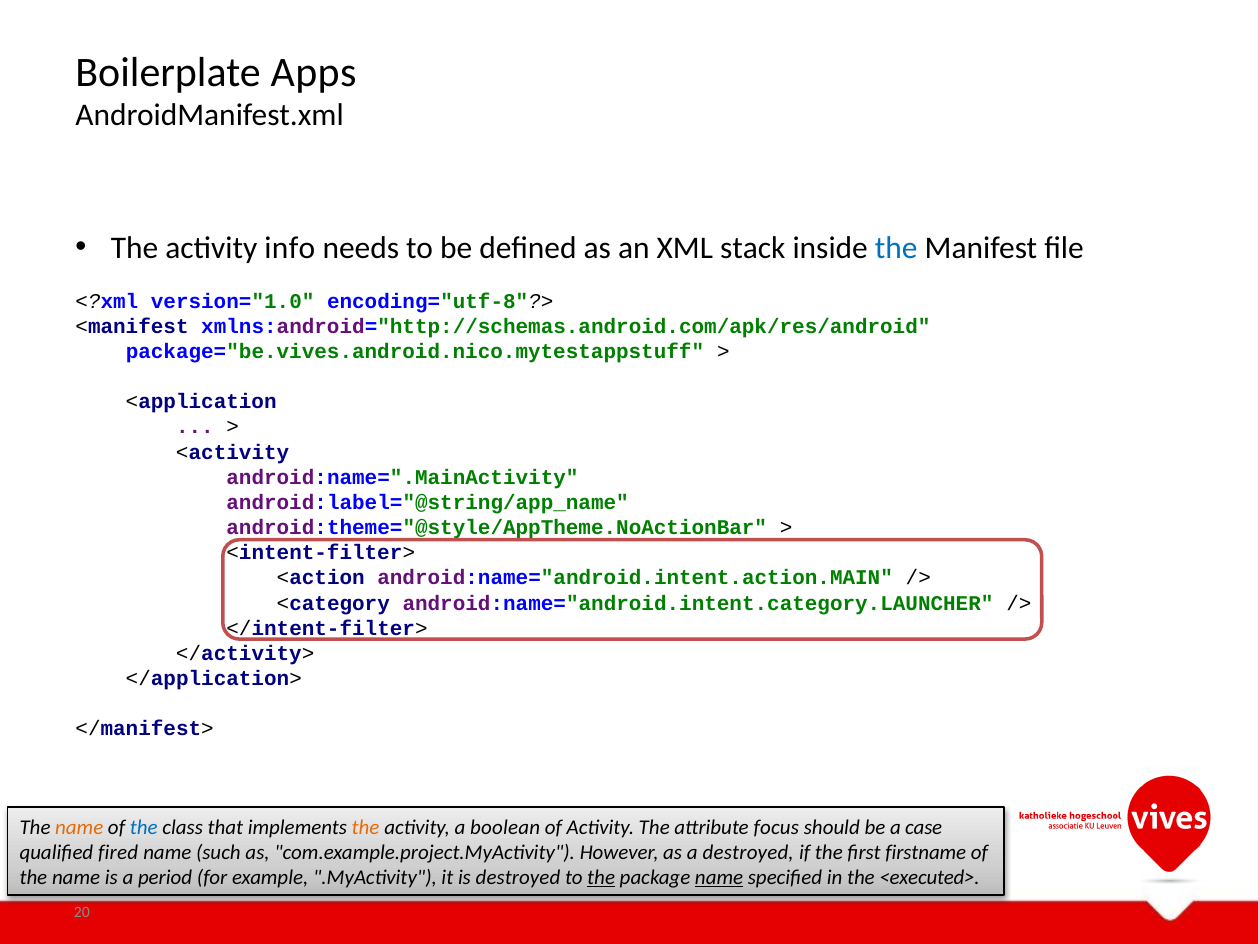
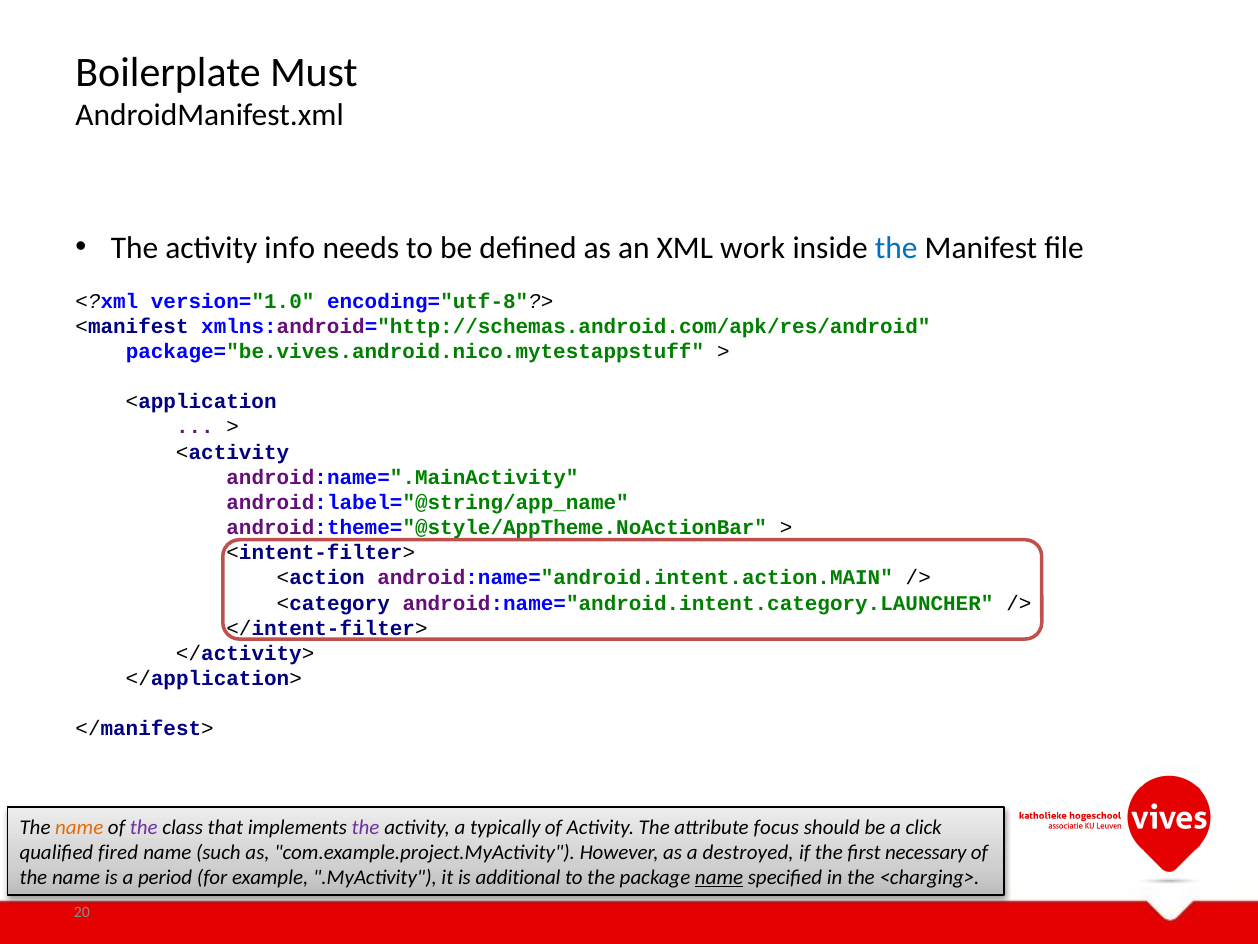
Apps: Apps -> Must (314, 72)
stack: stack -> work (753, 248)
the colour: blue -> purple (144, 827)
the colour: orange -> purple (366, 827)
boolean: boolean -> typically (505, 827)
case: case -> click (924, 827)
firstname: firstname -> necessary (926, 852)
is destroyed: destroyed -> additional (518, 877)
the underline: present -> none (601, 877)
<executed>: <executed> -> <charging> (929, 877)
